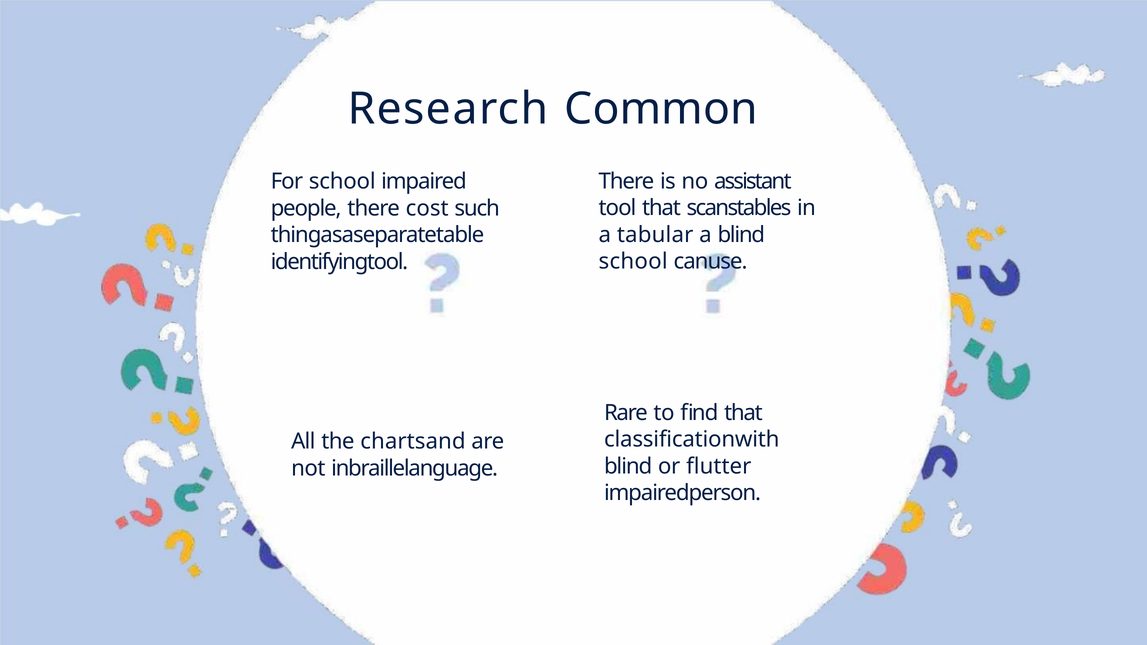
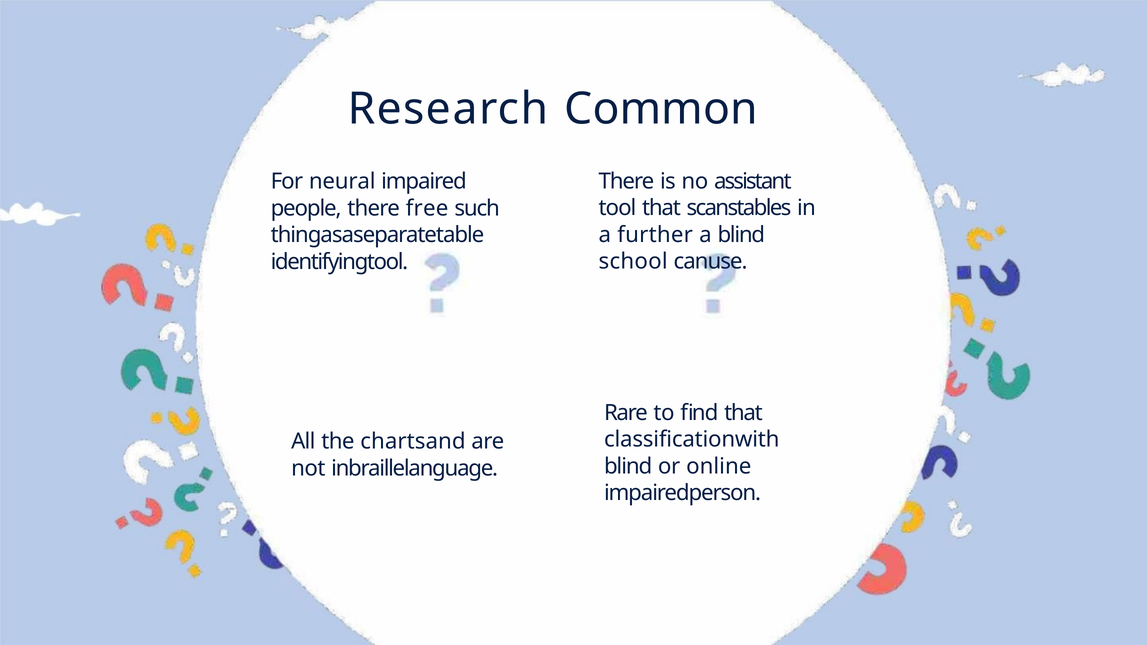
For school: school -> neural (342, 181)
cost: cost -> free (427, 208)
tabular: tabular -> further (655, 235)
flutter: flutter -> online (719, 466)
